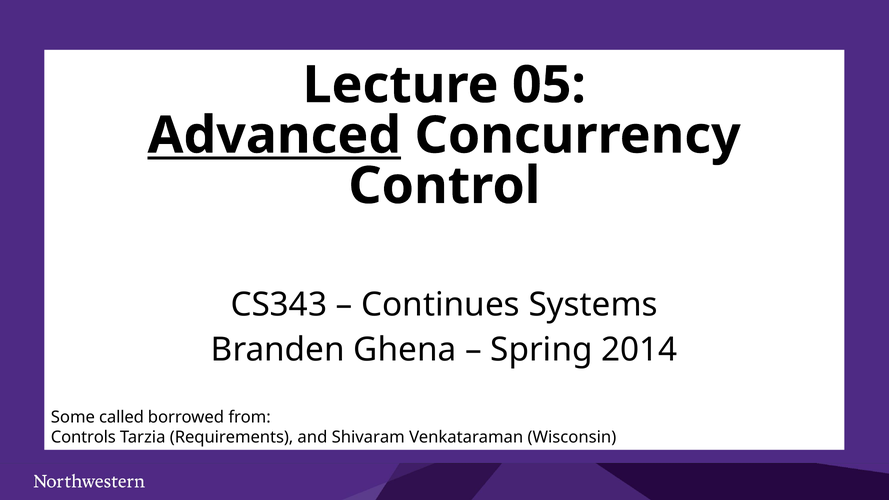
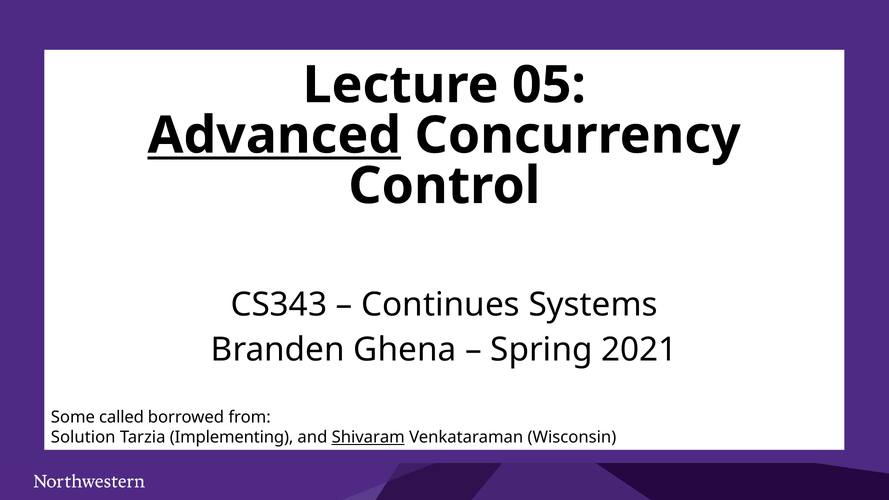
2014: 2014 -> 2021 (639, 350)
Controls: Controls -> Solution (83, 437)
Requirements: Requirements -> Implementing (232, 437)
Shivaram underline: none -> present (368, 437)
